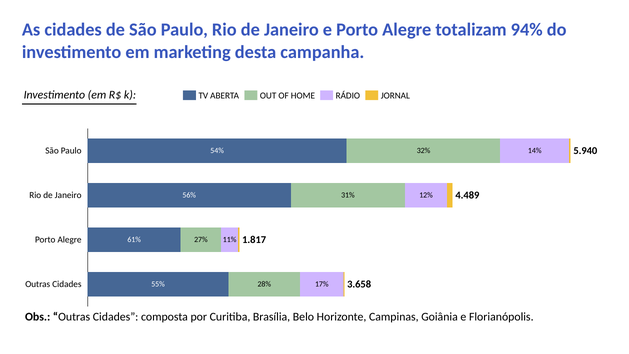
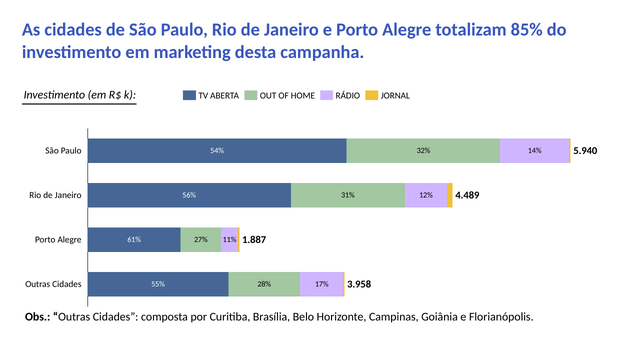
94%: 94% -> 85% (527, 30)
1.817: 1.817 -> 1.887 (254, 240)
3.658: 3.658 -> 3.958 (359, 284)
